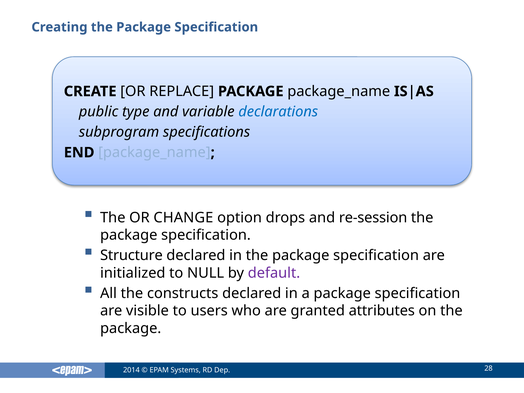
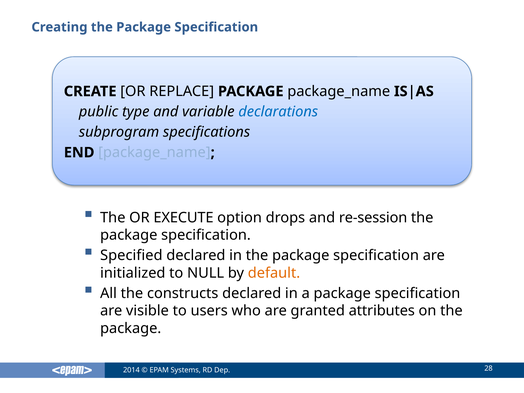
CHANGE: CHANGE -> EXECUTE (184, 218)
Structure: Structure -> Specified (131, 255)
default colour: purple -> orange (274, 273)
